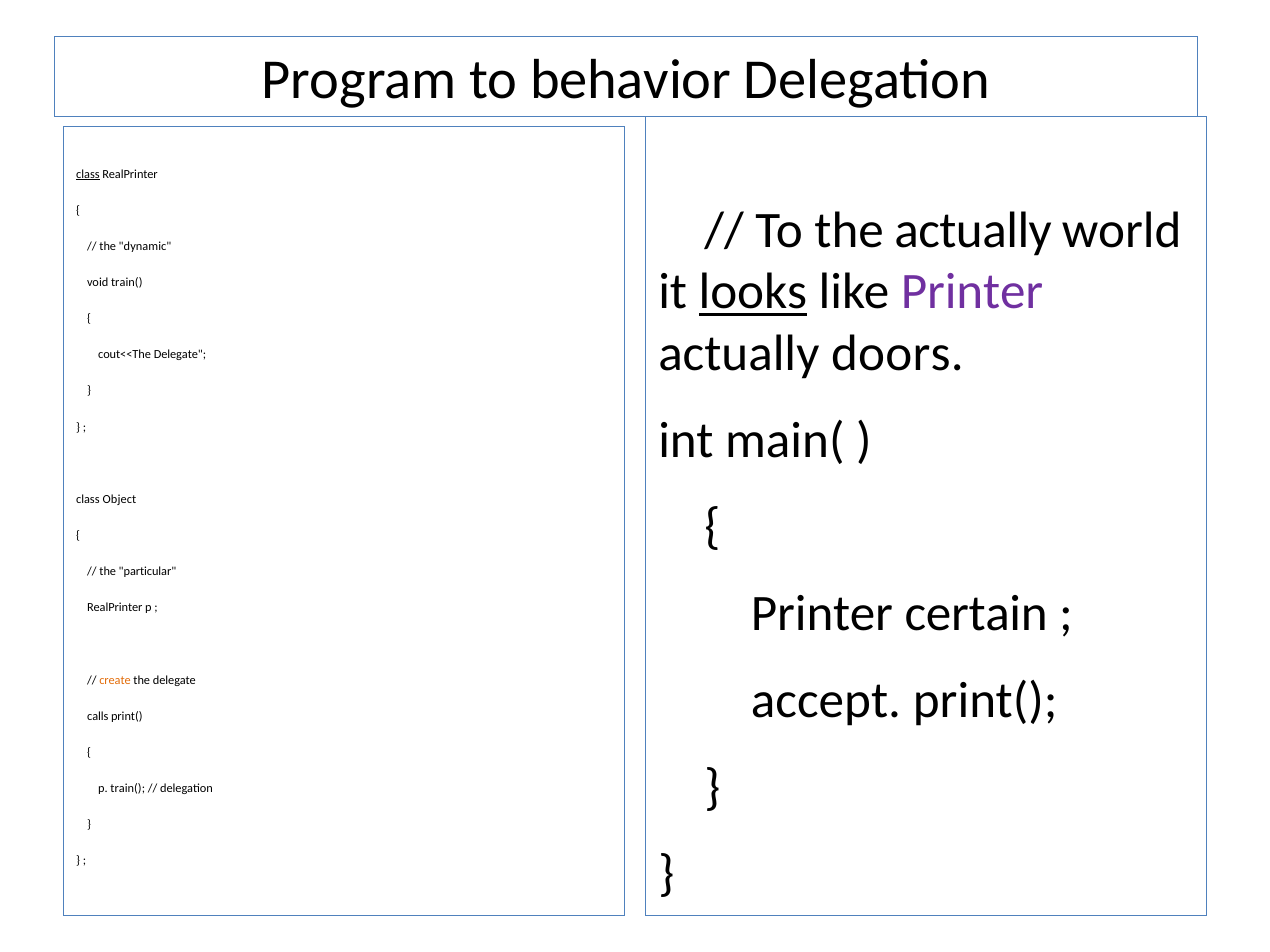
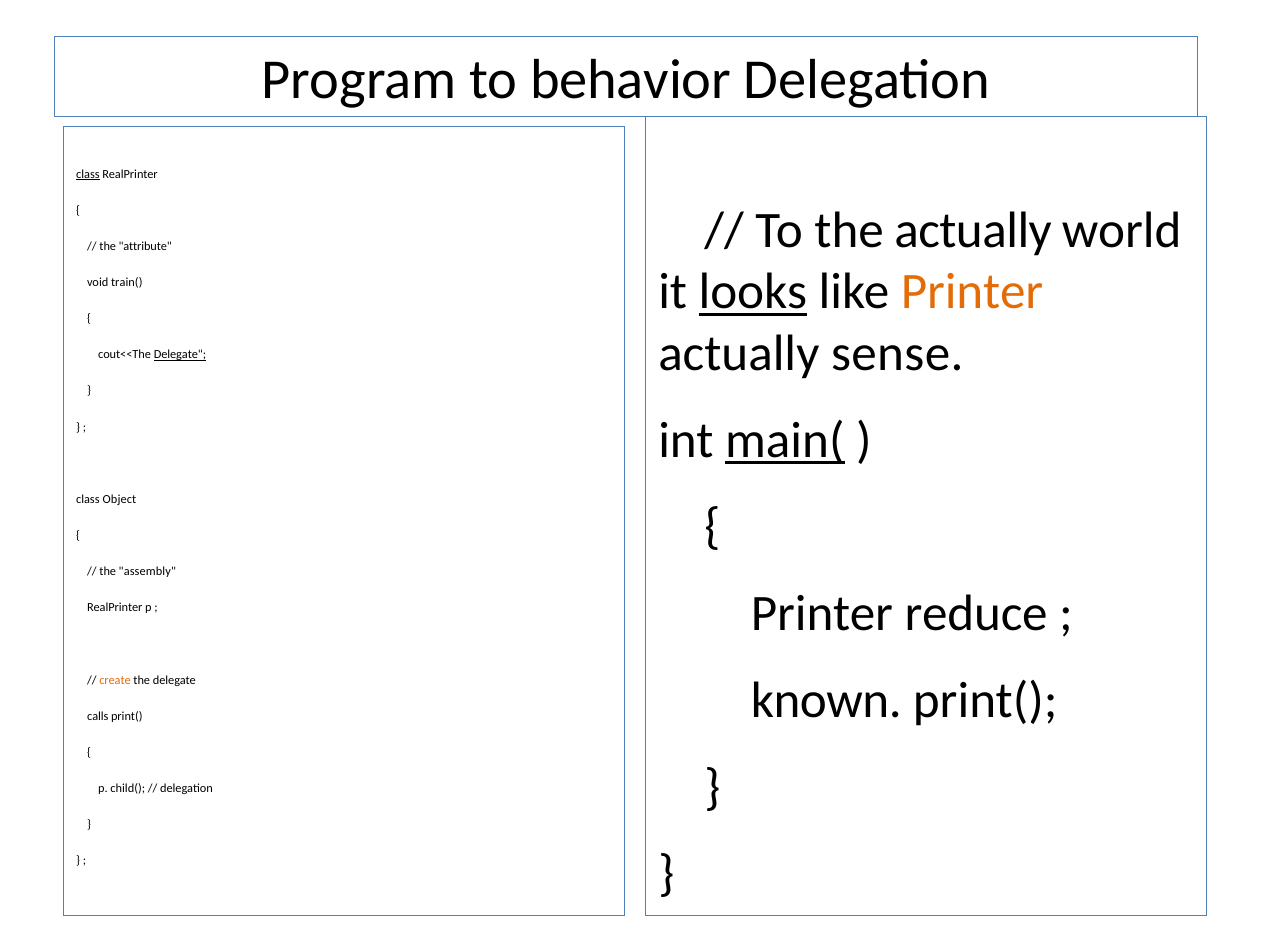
dynamic: dynamic -> attribute (145, 247)
Printer colour: purple -> orange (972, 292)
doors: doors -> sense (897, 354)
Delegate underline: none -> present (180, 355)
main( underline: none -> present (785, 440)
particular: particular -> assembly (147, 572)
certain: certain -> reduce (976, 614)
accept: accept -> known (826, 701)
p train(: train( -> child( (128, 789)
